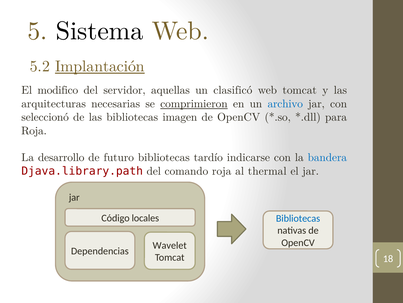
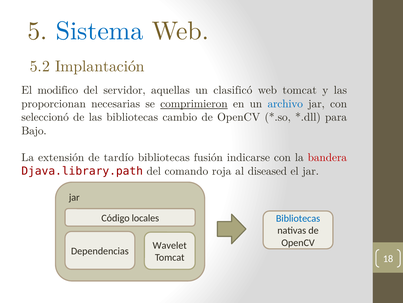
Sistema colour: black -> blue (100, 31)
Implantación underline: present -> none (100, 66)
arquitecturas: arquitecturas -> proporcionan (54, 103)
imagen: imagen -> cambio (180, 117)
Roja: Roja -> Bajo (34, 130)
desarrollo: desarrollo -> extensión (61, 157)
futuro: futuro -> tardío (119, 157)
tardío: tardío -> fusión (208, 157)
bandera colour: blue -> red (327, 157)
thermal: thermal -> diseased (267, 171)
